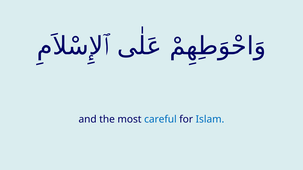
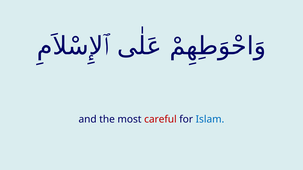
careful colour: blue -> red (160, 120)
